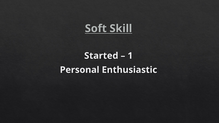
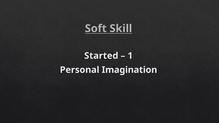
Enthusiastic: Enthusiastic -> Imagination (129, 70)
